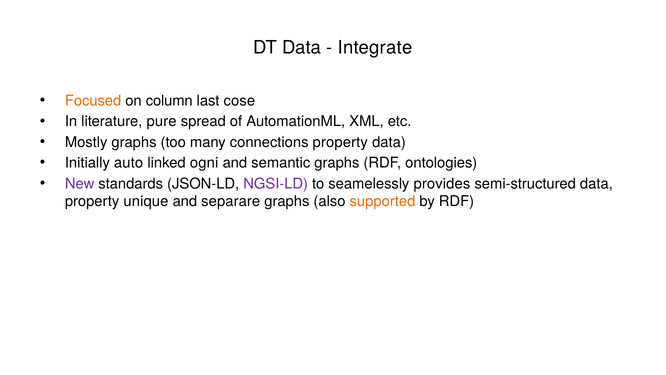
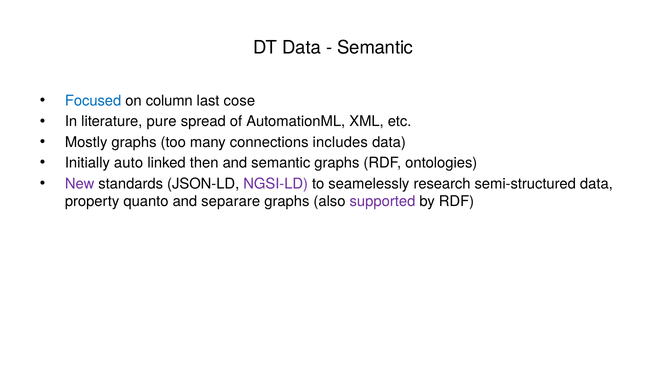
Integrate: Integrate -> Semantic (375, 47)
Focused colour: orange -> blue (93, 101)
connections property: property -> includes (340, 142)
ogni: ogni -> then (204, 163)
provides: provides -> research (442, 184)
unique: unique -> quanto (146, 201)
supported colour: orange -> purple (382, 201)
